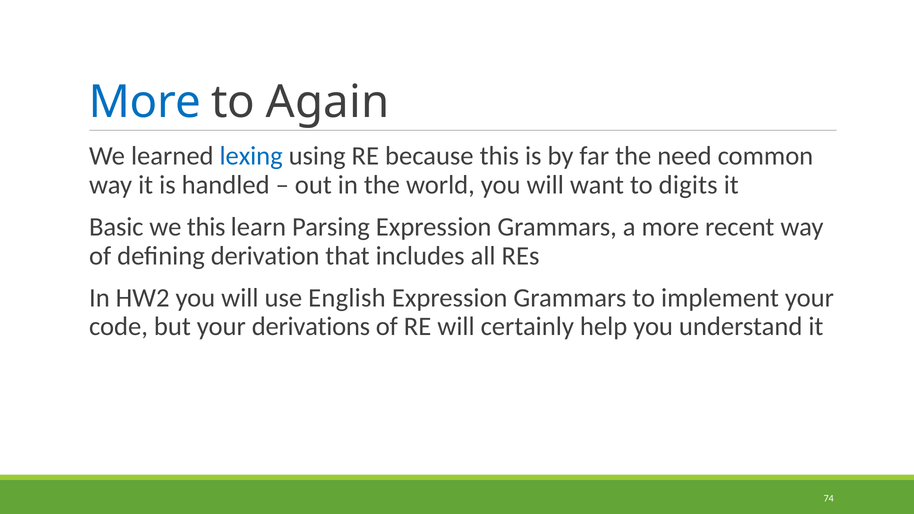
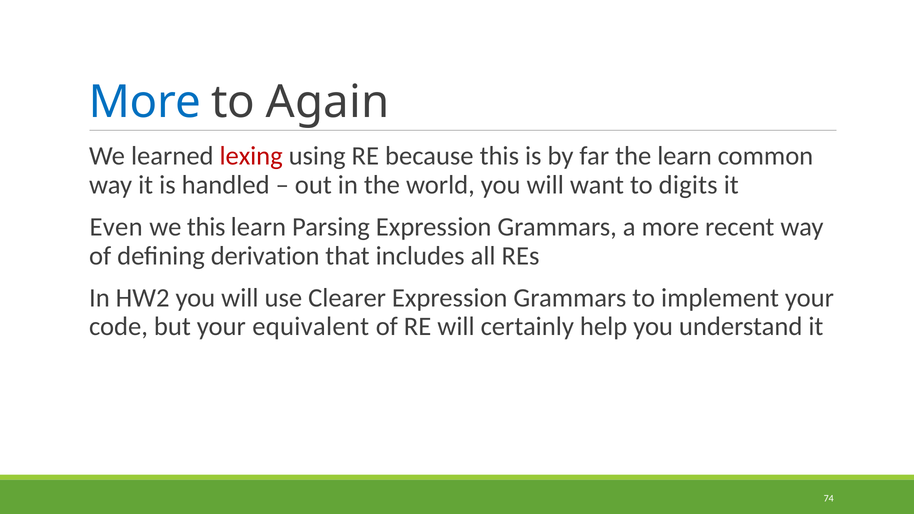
lexing colour: blue -> red (251, 156)
the need: need -> learn (685, 156)
Basic: Basic -> Even (116, 227)
English: English -> Clearer (347, 298)
derivations: derivations -> equivalent (311, 327)
